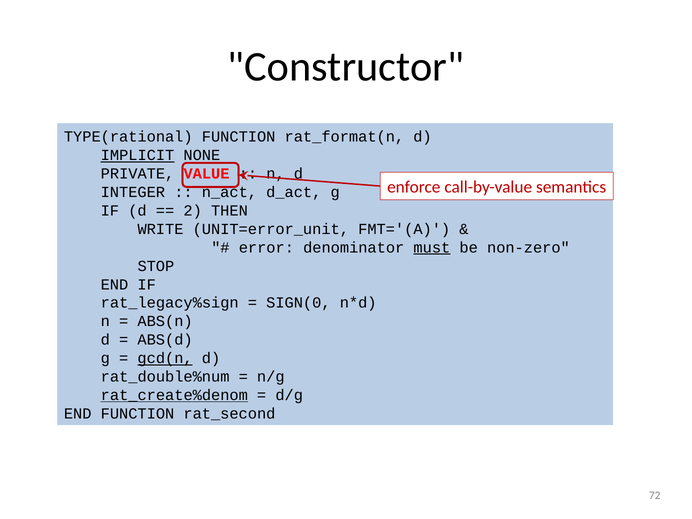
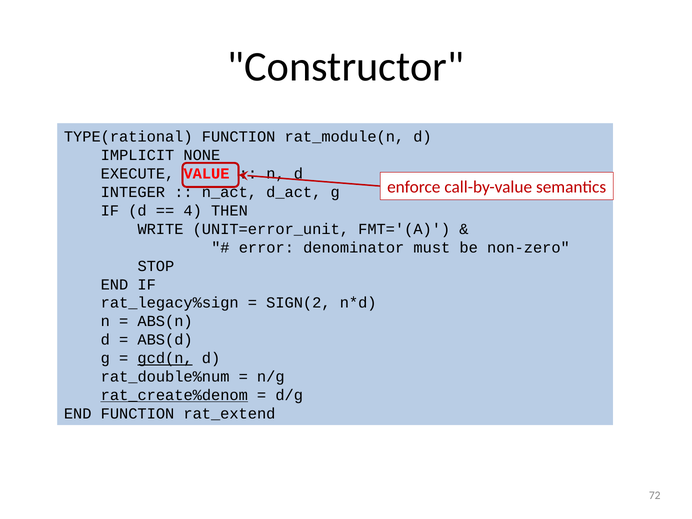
rat_format(n: rat_format(n -> rat_module(n (344, 137)
IMPLICIT underline: present -> none (138, 155)
PRIVATE: PRIVATE -> EXECUTE (138, 174)
2: 2 -> 4 (193, 211)
must underline: present -> none (432, 248)
SIGN(0: SIGN(0 -> SIGN(2 (298, 303)
rat_second: rat_second -> rat_extend (229, 414)
